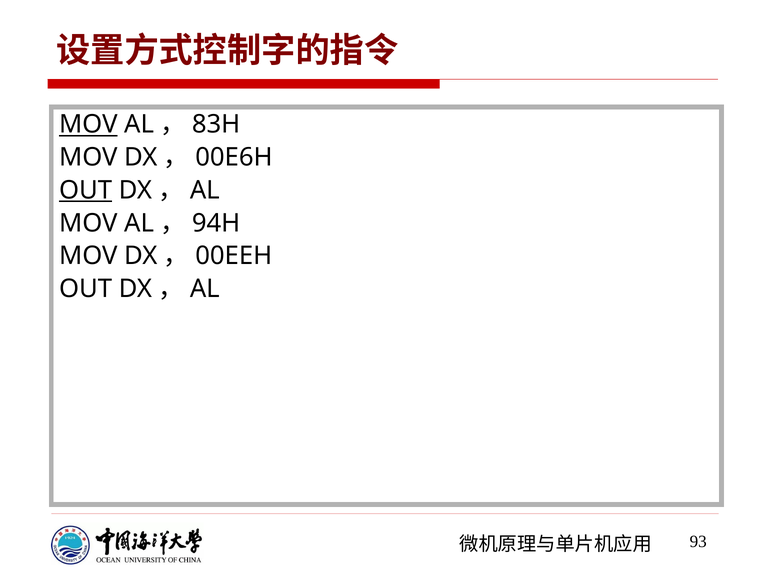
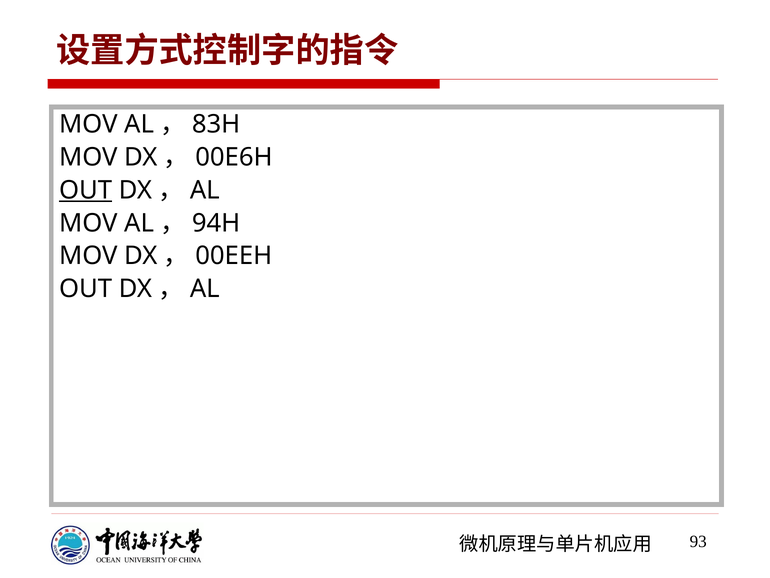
MOV underline: present -> none (88, 124)
